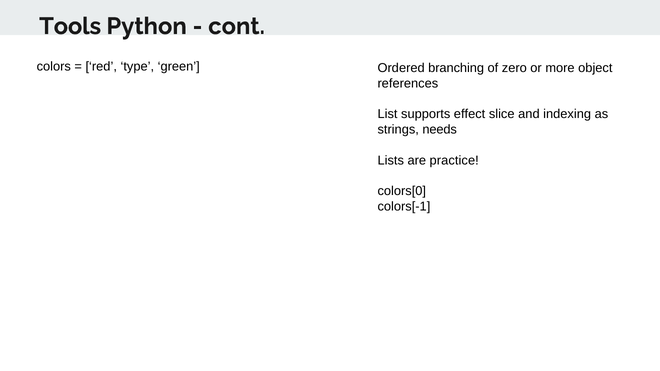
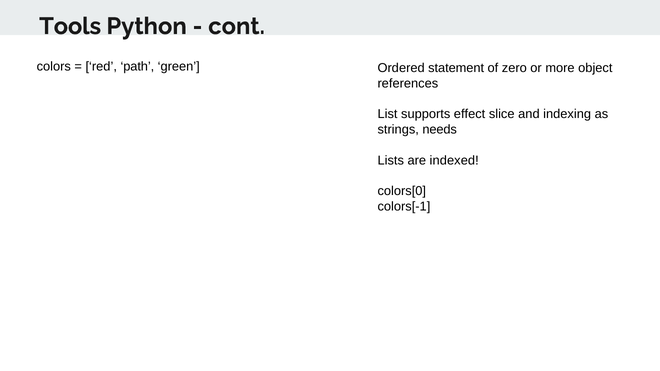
type: type -> path (137, 67)
branching: branching -> statement (456, 68)
practice: practice -> indexed (454, 160)
